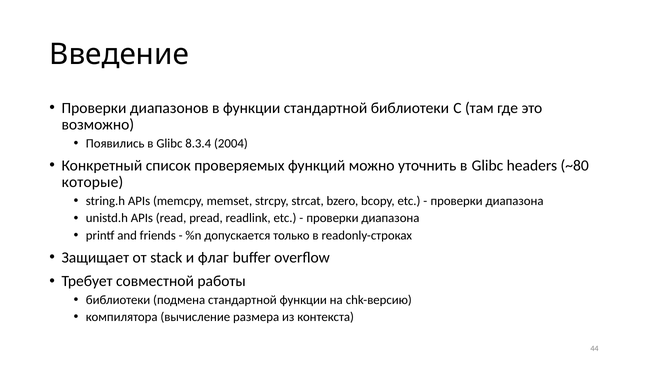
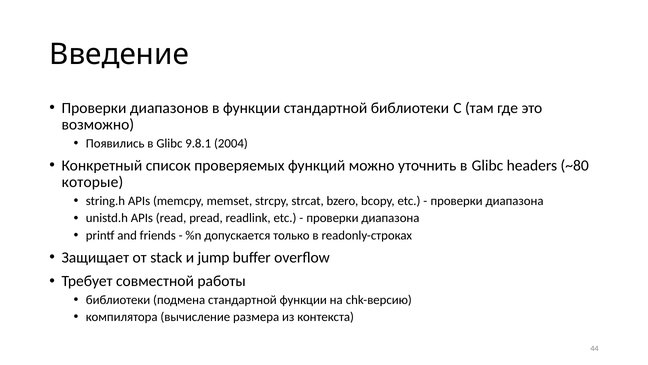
8.3.4: 8.3.4 -> 9.8.1 (198, 143)
флаг: флаг -> jump (213, 257)
